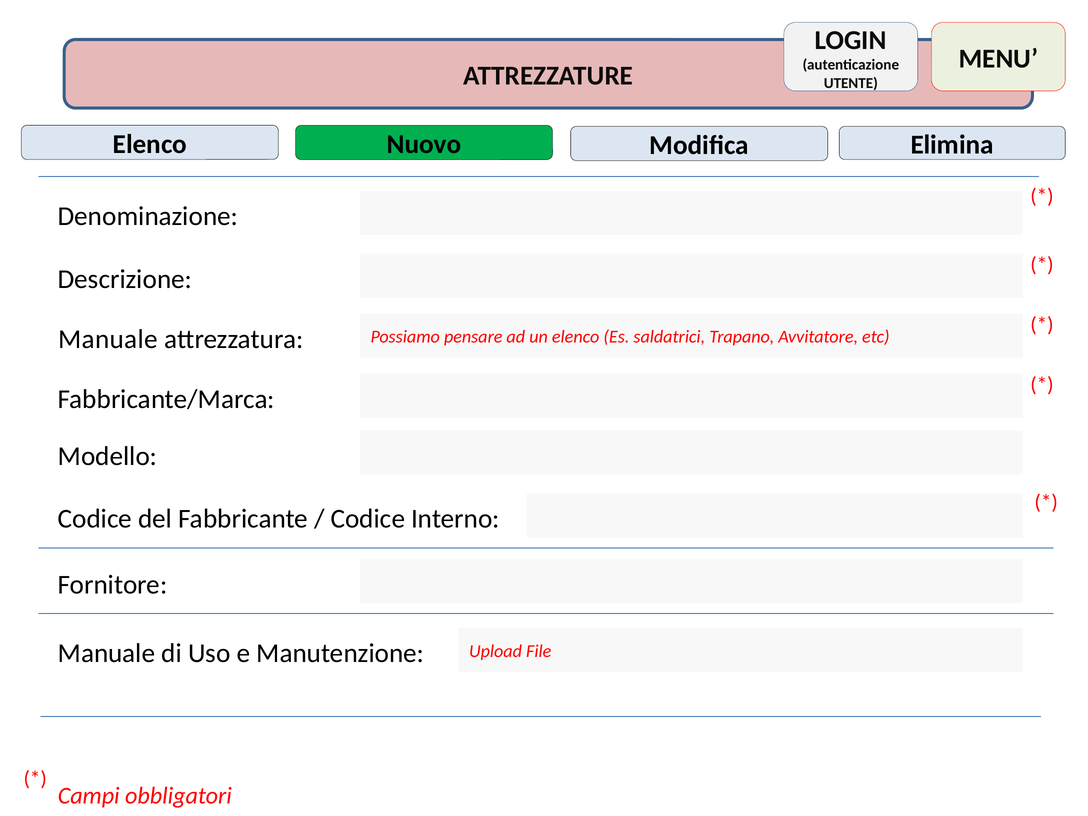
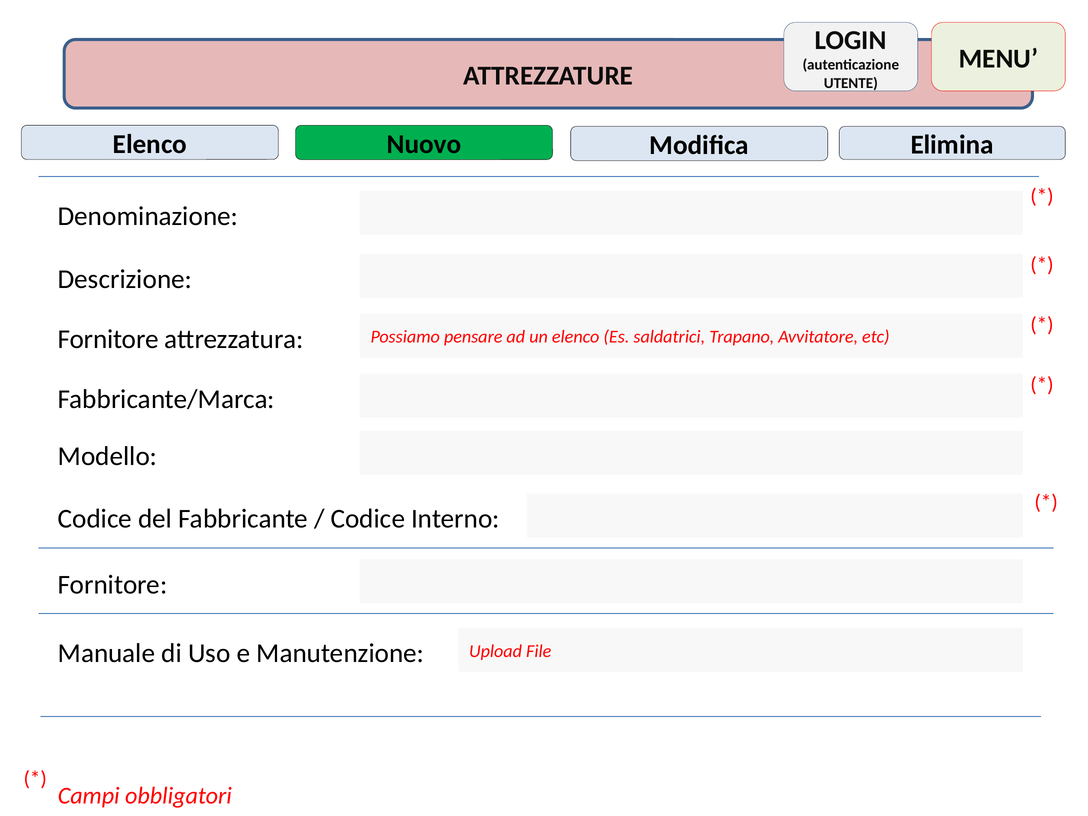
Manuale: Manuale -> Fornitore (108, 339)
